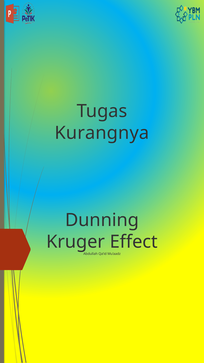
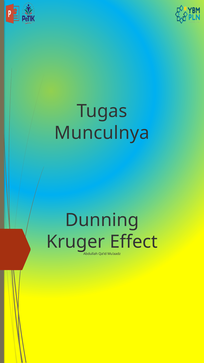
Kurangnya: Kurangnya -> Munculnya (102, 133)
